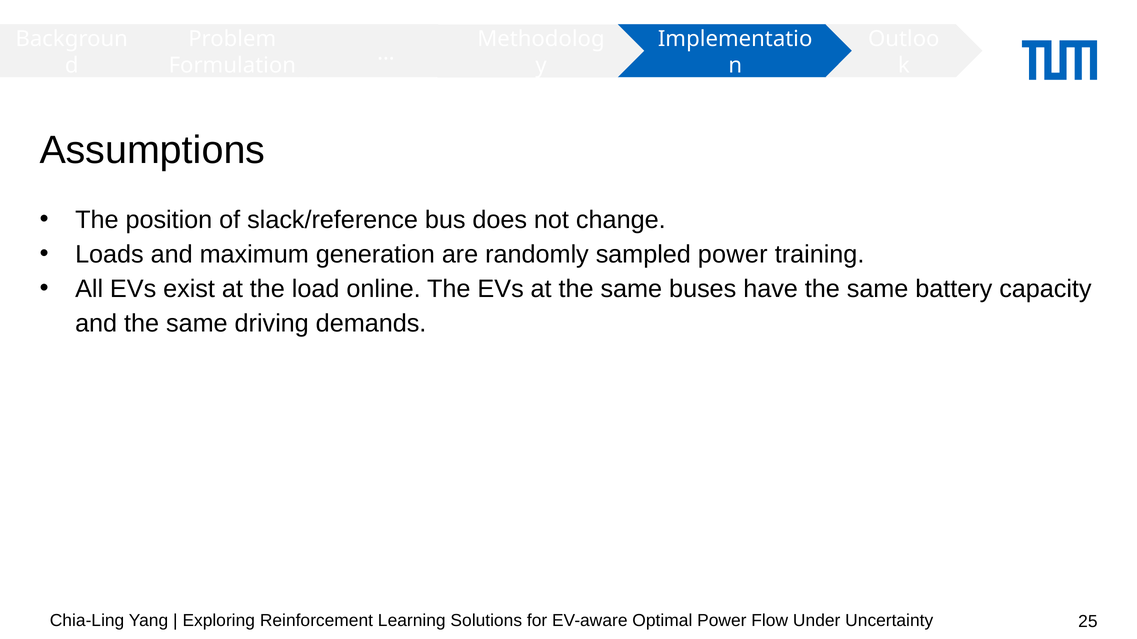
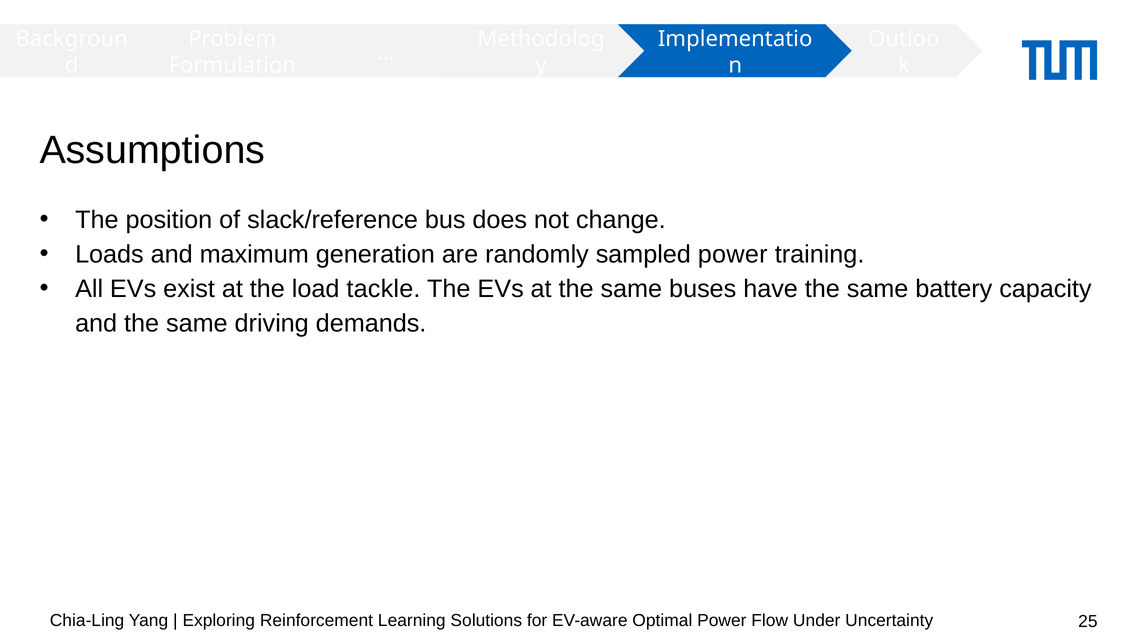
online: online -> tackle (383, 289)
